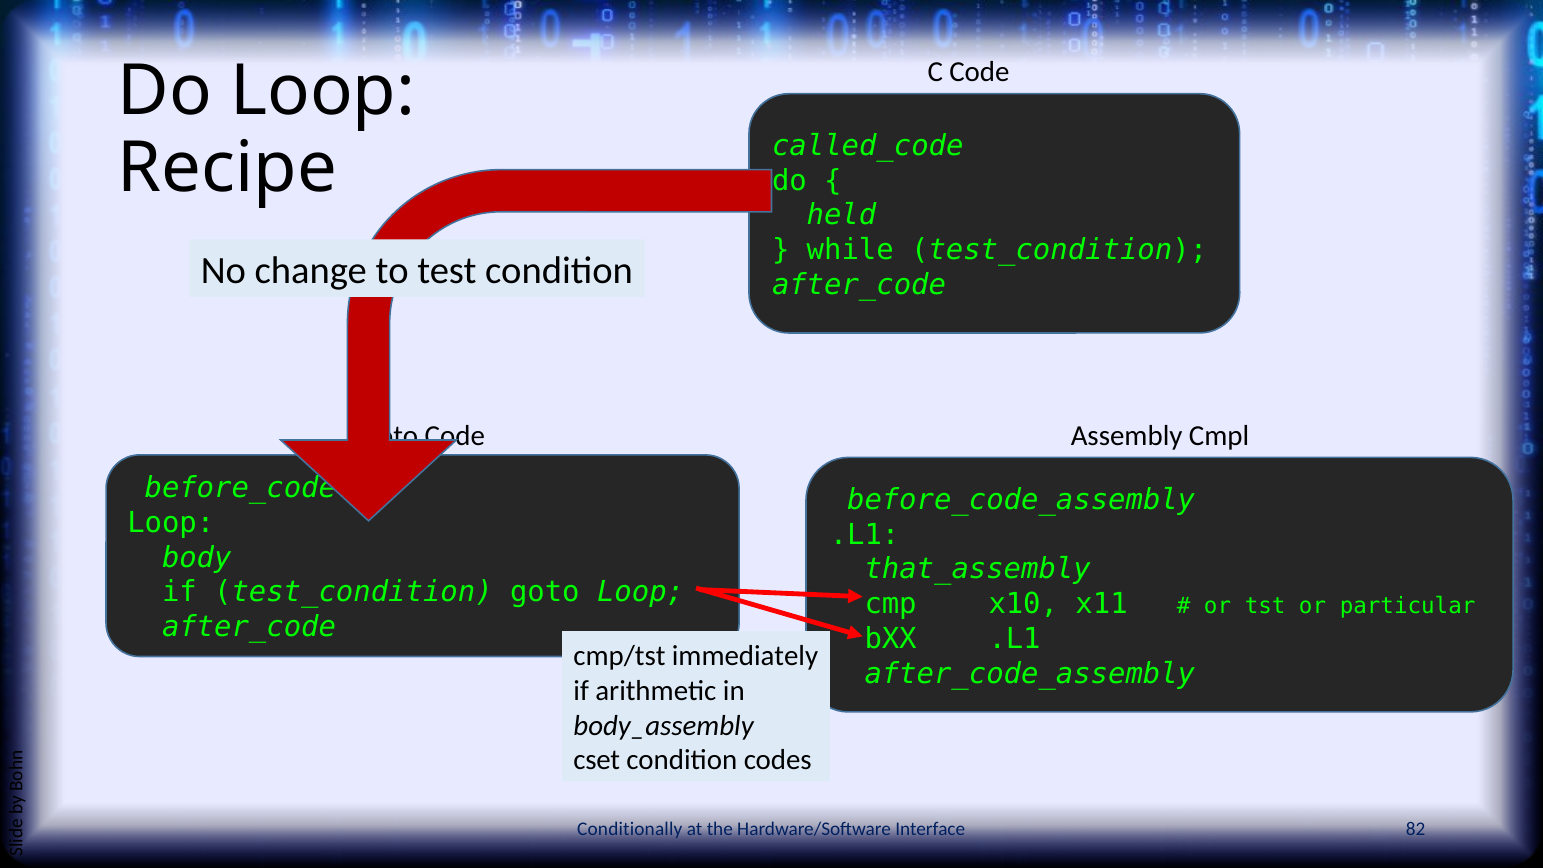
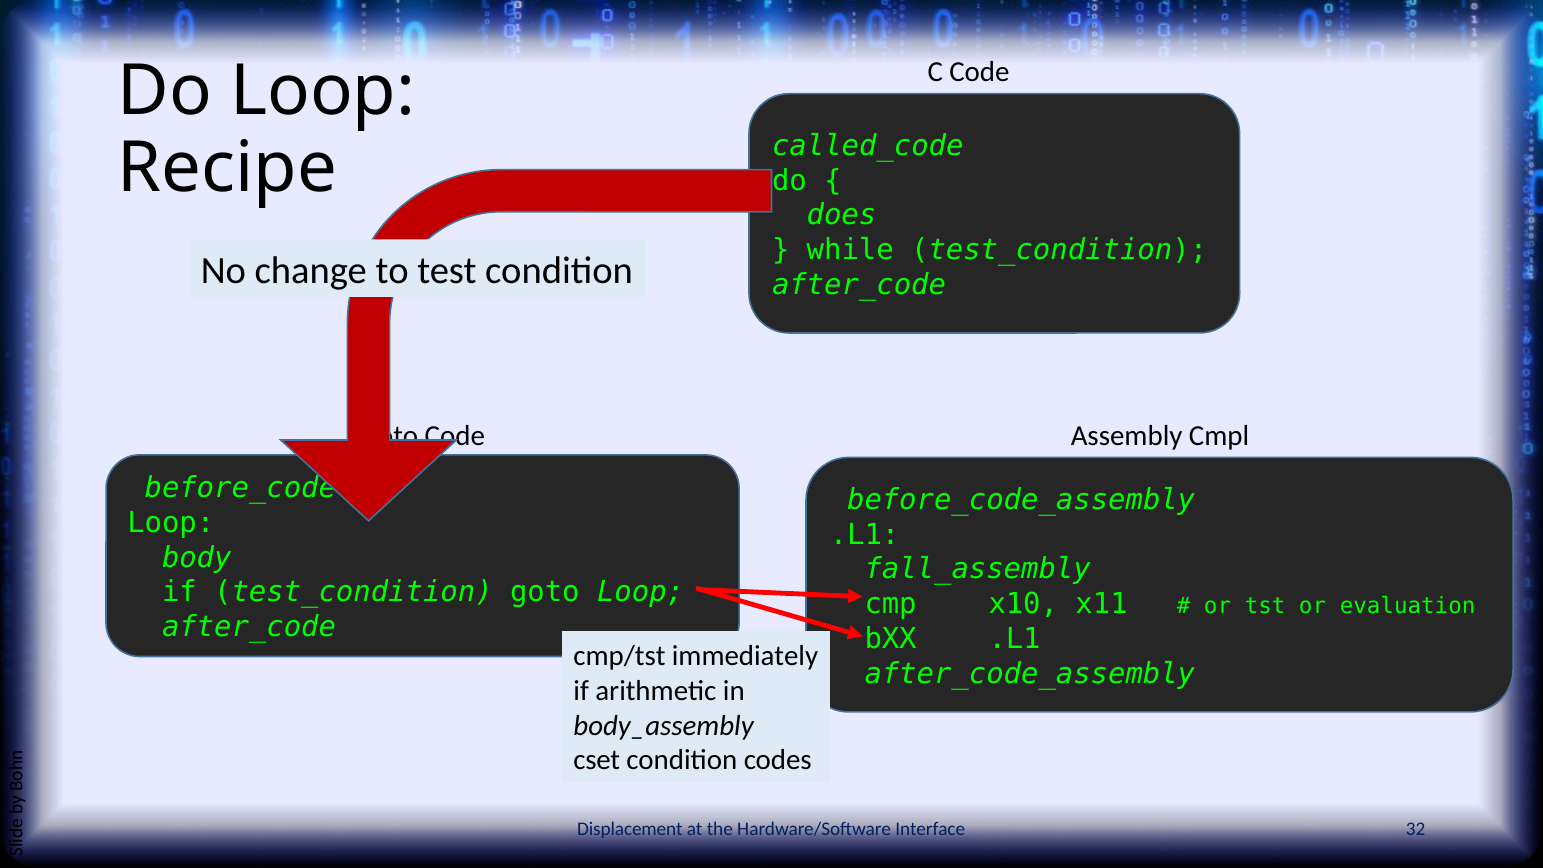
held: held -> does (842, 215)
that_assembly: that_assembly -> fall_assembly (978, 569)
particular: particular -> evaluation (1408, 606)
Conditionally: Conditionally -> Displacement (630, 829)
82: 82 -> 32 (1416, 829)
